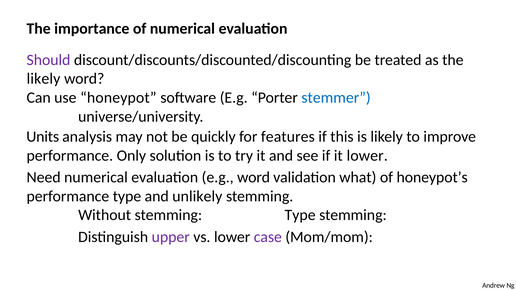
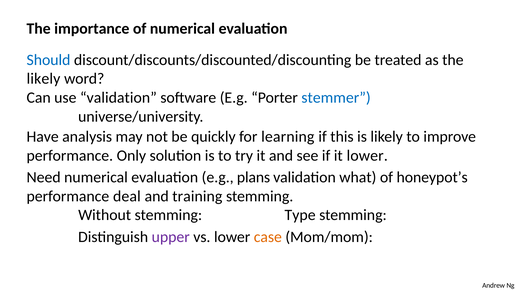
Should colour: purple -> blue (48, 60)
use honeypot: honeypot -> validation (118, 98)
Units: Units -> Have (43, 137)
features: features -> learning (288, 137)
e.g word: word -> plans (254, 177)
performance type: type -> deal (127, 196)
unlikely: unlikely -> training (197, 196)
case colour: purple -> orange (268, 237)
